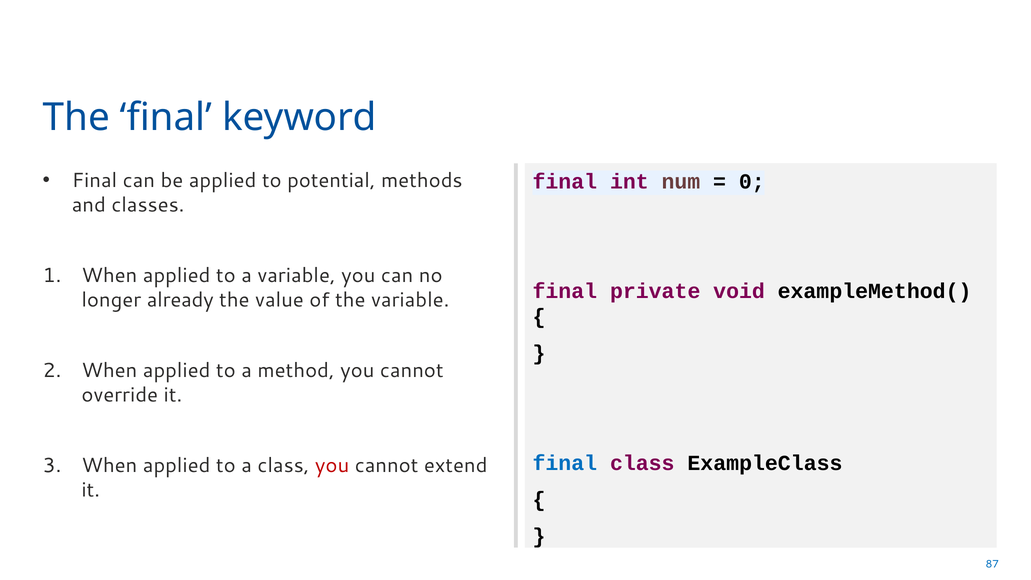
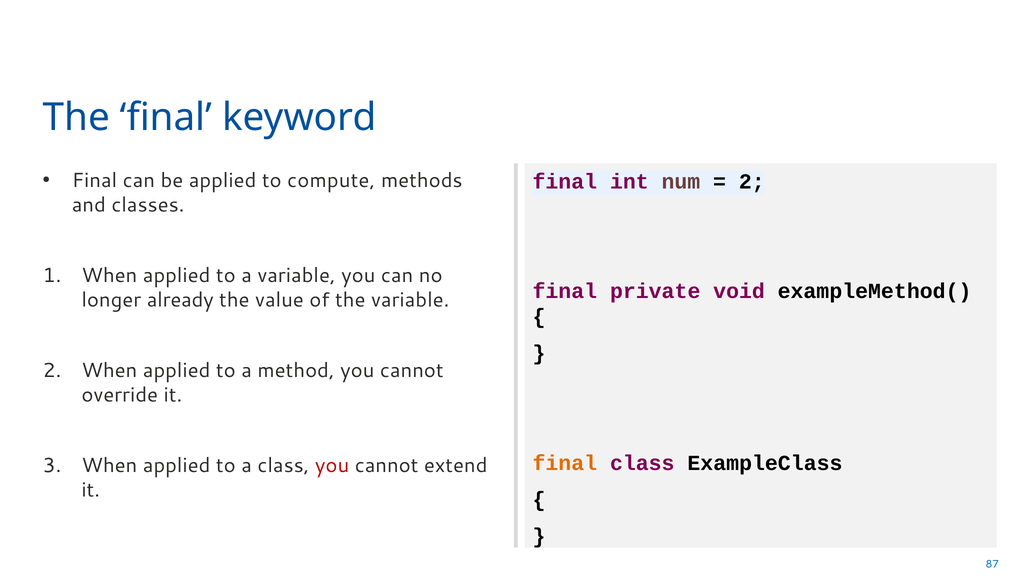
potential: potential -> compute (331, 181)
0: 0 -> 2 (752, 181)
final colour: blue -> orange (565, 463)
